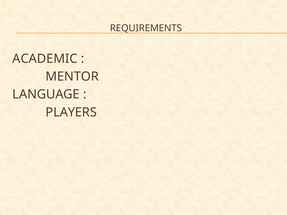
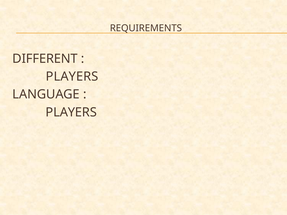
ACADEMIC: ACADEMIC -> DIFFERENT (45, 59)
MENTOR: MENTOR -> PLAYERS (72, 77)
